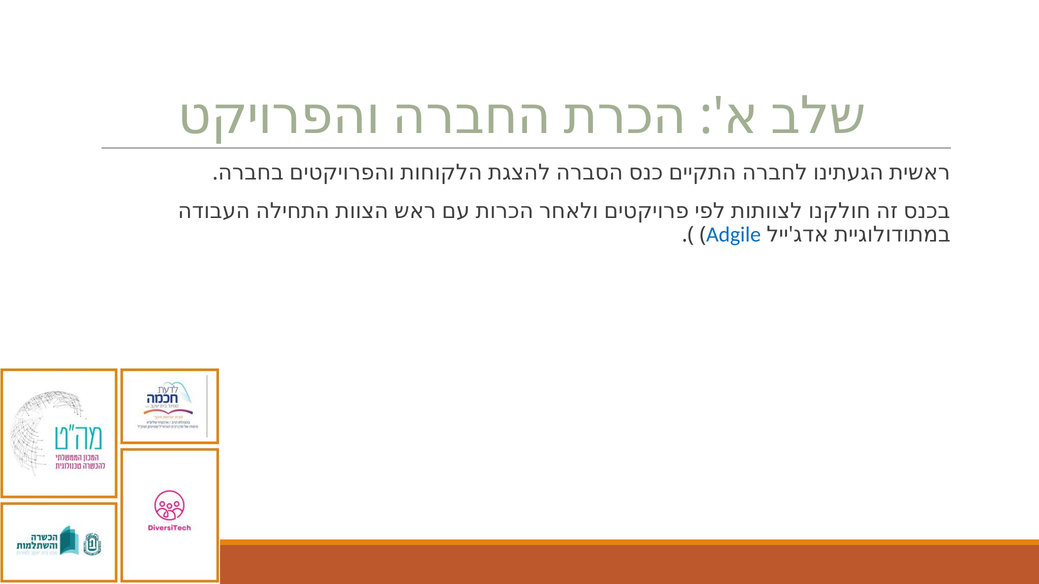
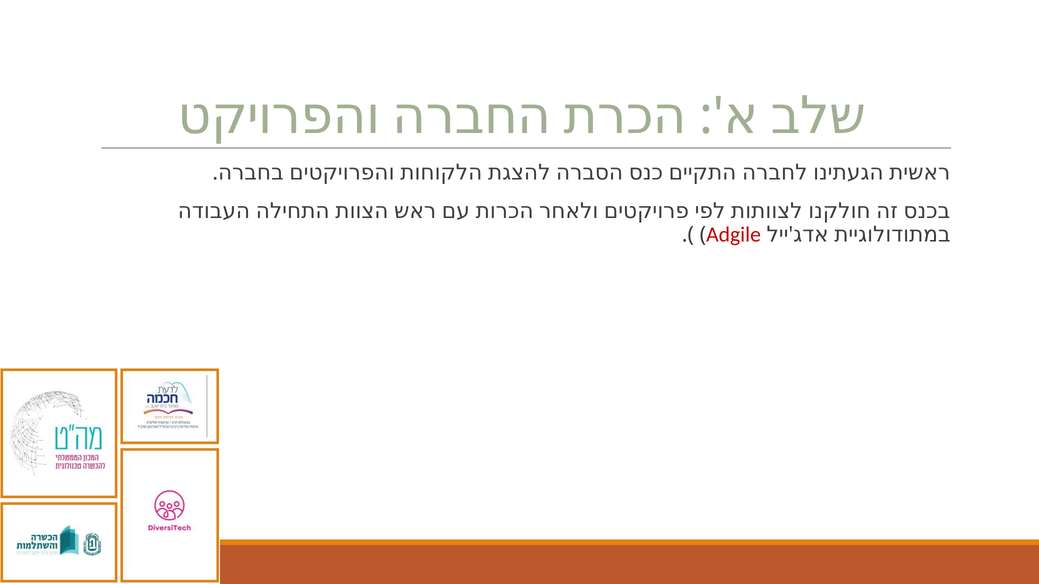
Adgile colour: blue -> red (734, 235)
